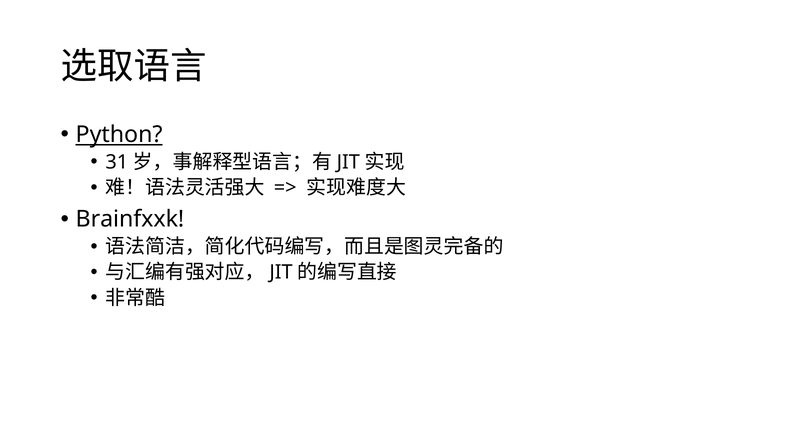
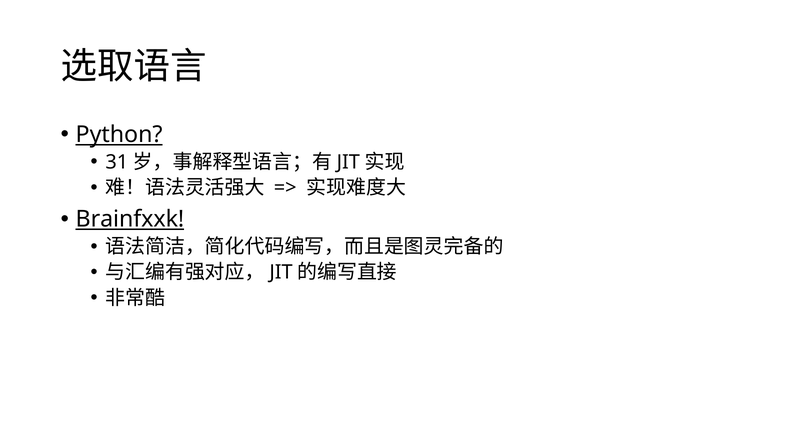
Brainfxxk underline: none -> present (130, 219)
